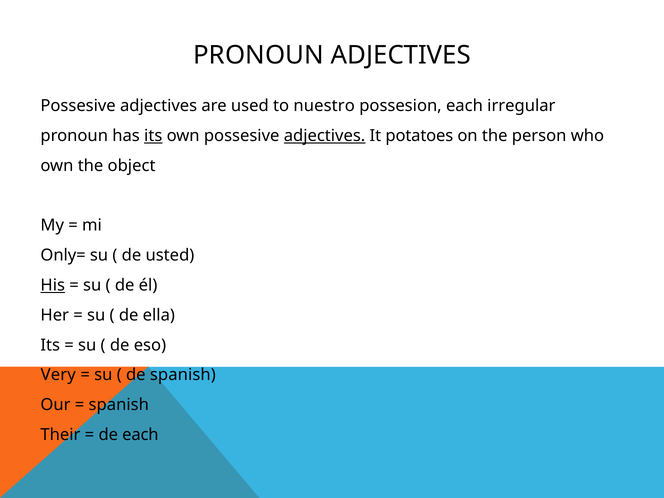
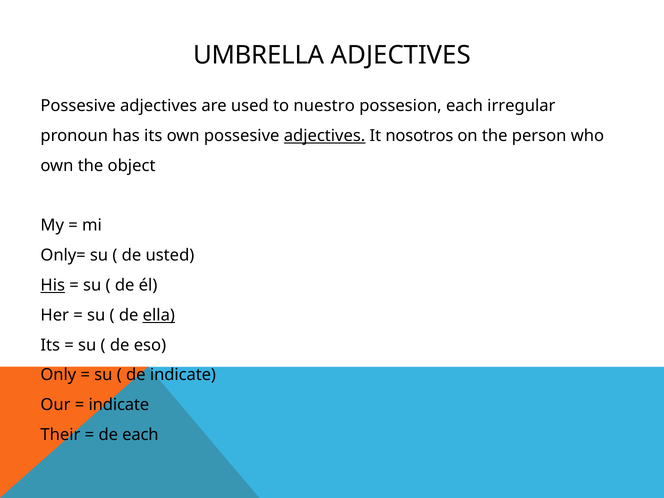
PRONOUN: PRONOUN -> UMBRELLA (259, 55)
its underline: present -> none (153, 136)
potatoes: potatoes -> nosotros (419, 136)
ella underline: none -> present (159, 315)
Very: Very -> Only (58, 375)
de spanish: spanish -> indicate (183, 375)
spanish: spanish -> indicate (119, 405)
